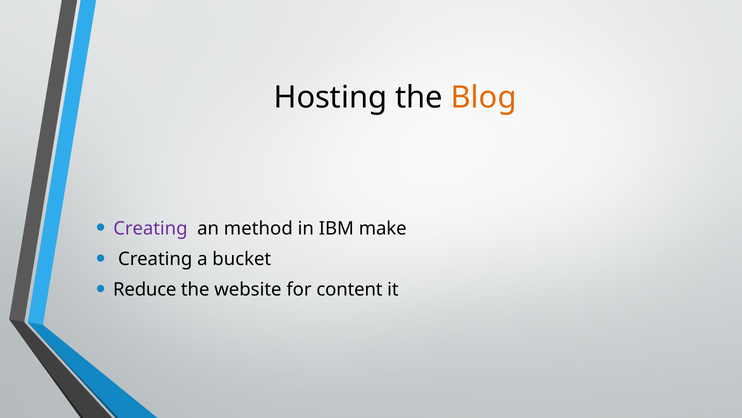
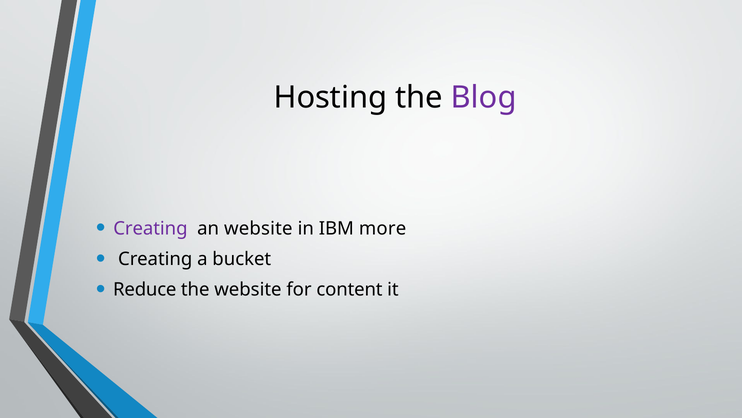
Blog colour: orange -> purple (484, 97)
an method: method -> website (258, 228)
make: make -> more (383, 228)
